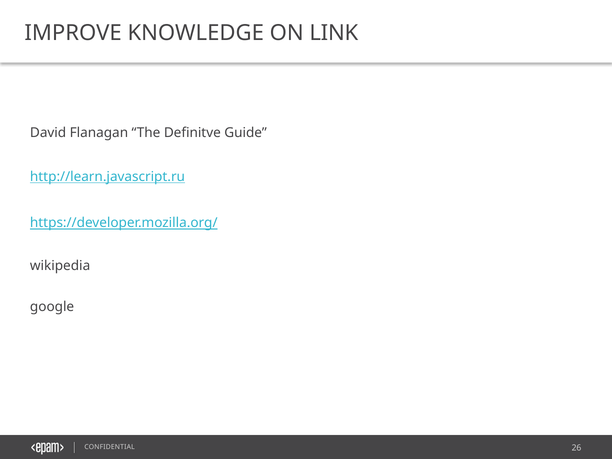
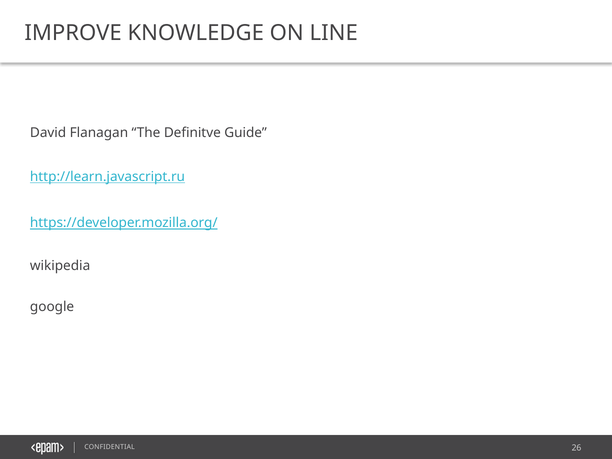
LINK: LINK -> LINE (334, 33)
